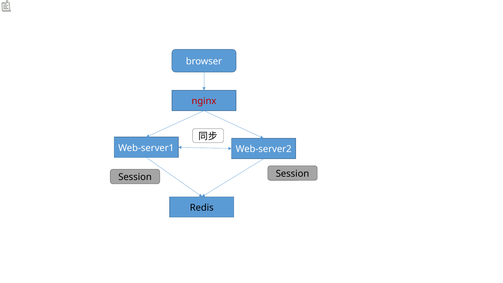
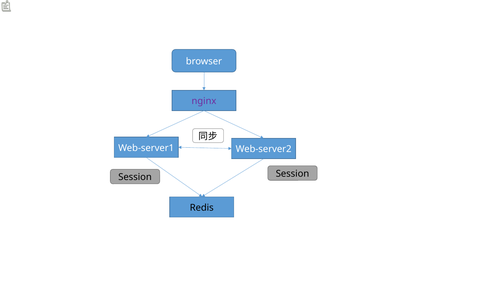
nginx colour: red -> purple (204, 101)
